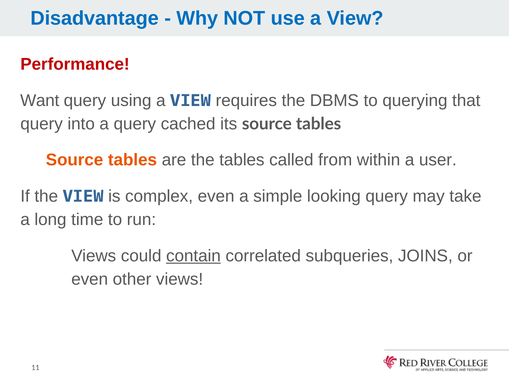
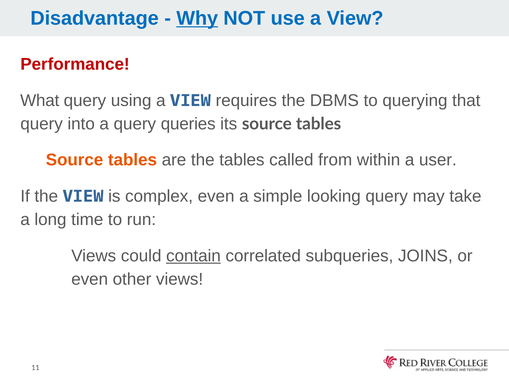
Why underline: none -> present (197, 18)
Want: Want -> What (40, 100)
cached: cached -> queries (188, 124)
